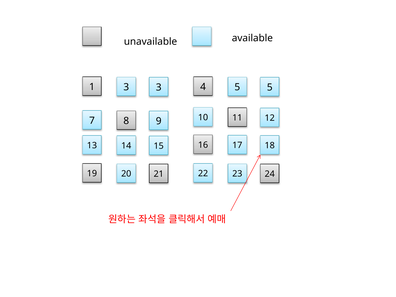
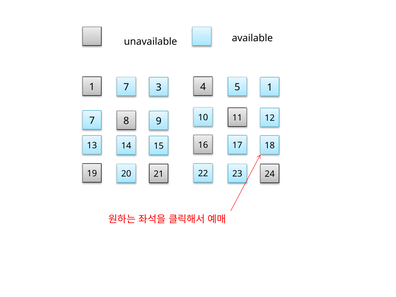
1 3: 3 -> 7 (126, 87)
5 5: 5 -> 1 (270, 87)
